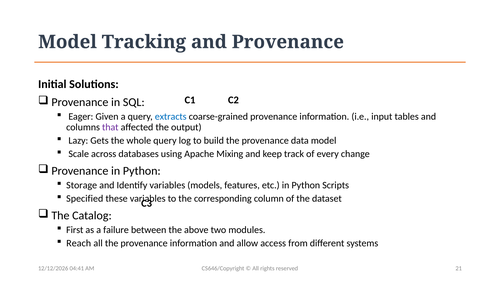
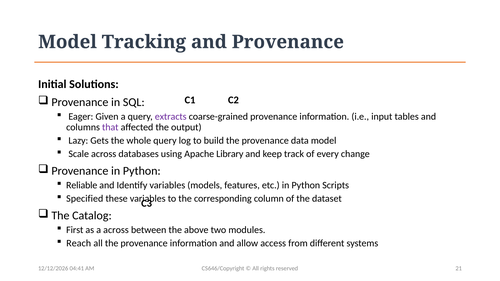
extracts colour: blue -> purple (171, 117)
Mixing: Mixing -> Library (230, 154)
Storage: Storage -> Reliable (82, 186)
a failure: failure -> across (116, 230)
